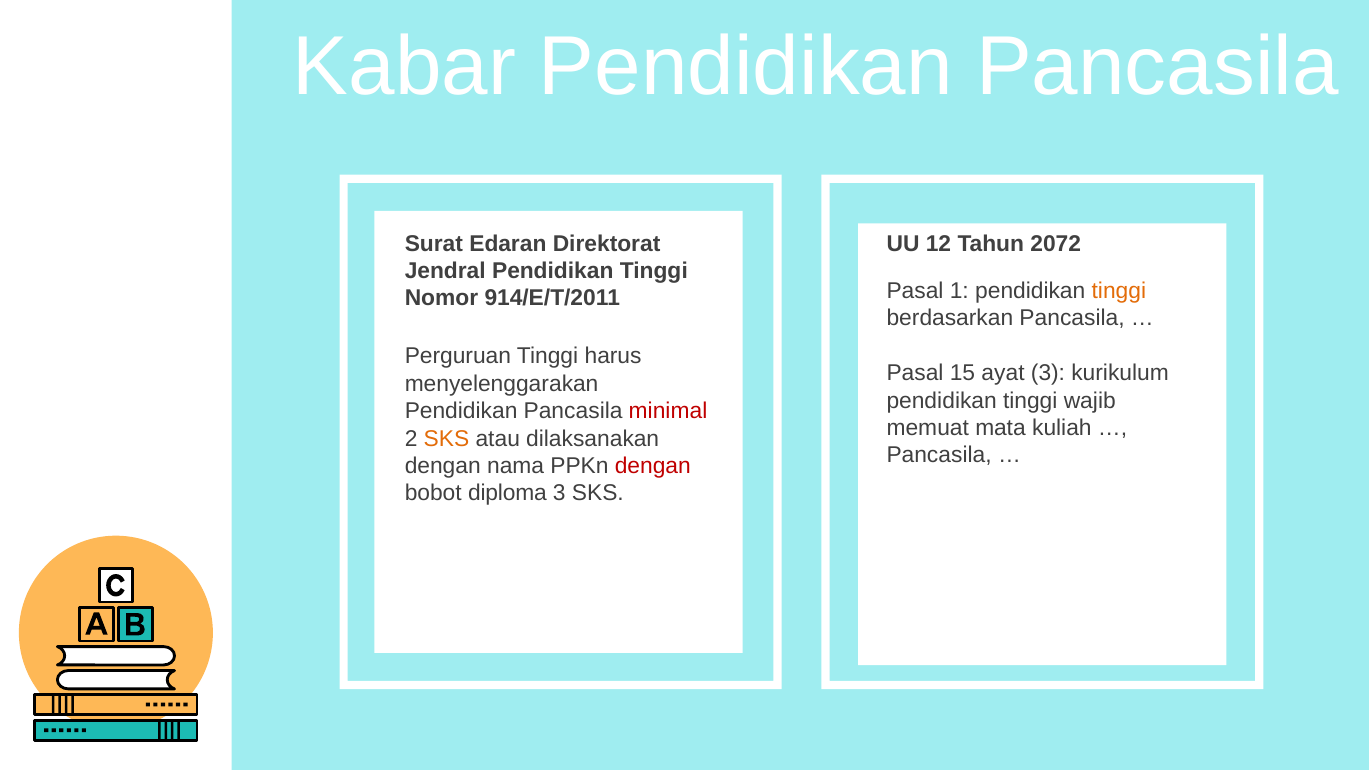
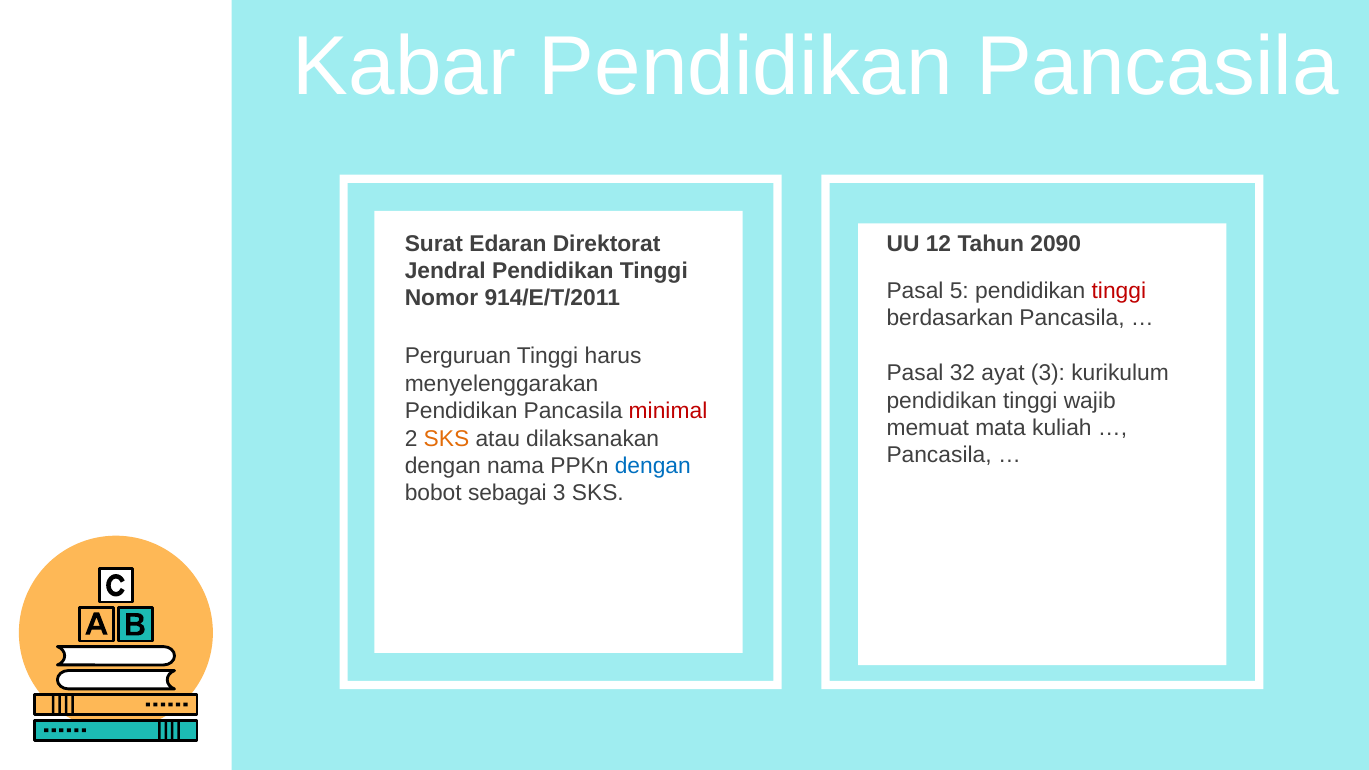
2072: 2072 -> 2090 (1056, 244)
1: 1 -> 5 (959, 291)
tinggi colour: orange -> red (1119, 291)
15: 15 -> 32 (962, 373)
dengan colour: red -> blue (653, 466)
diploma: diploma -> sebagai (507, 493)
